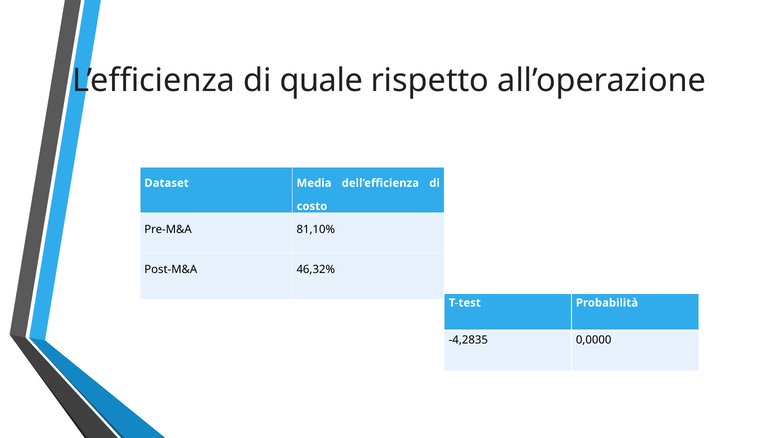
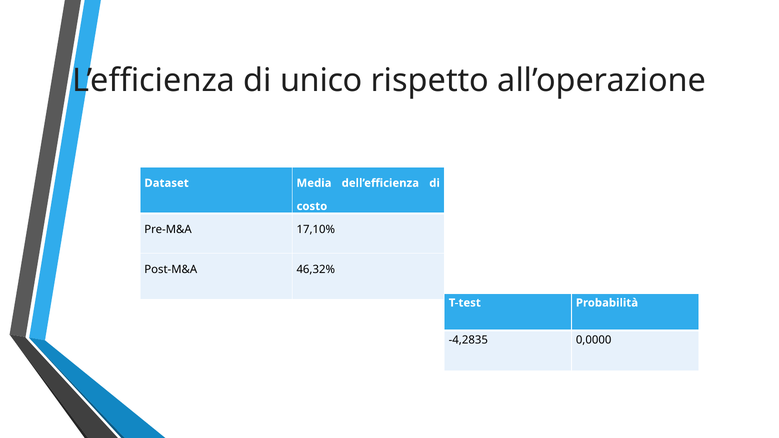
quale: quale -> unico (321, 81)
81,10%: 81,10% -> 17,10% (316, 230)
